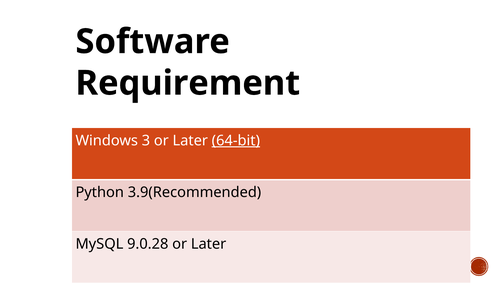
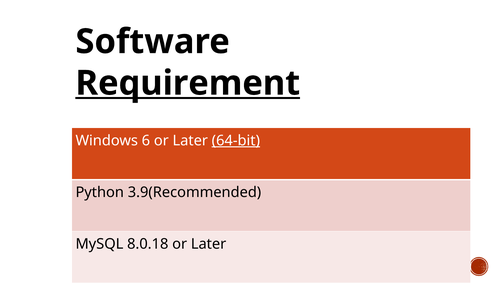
Requirement underline: none -> present (188, 83)
3: 3 -> 6 (146, 140)
9.0.28: 9.0.28 -> 8.0.18 (148, 243)
